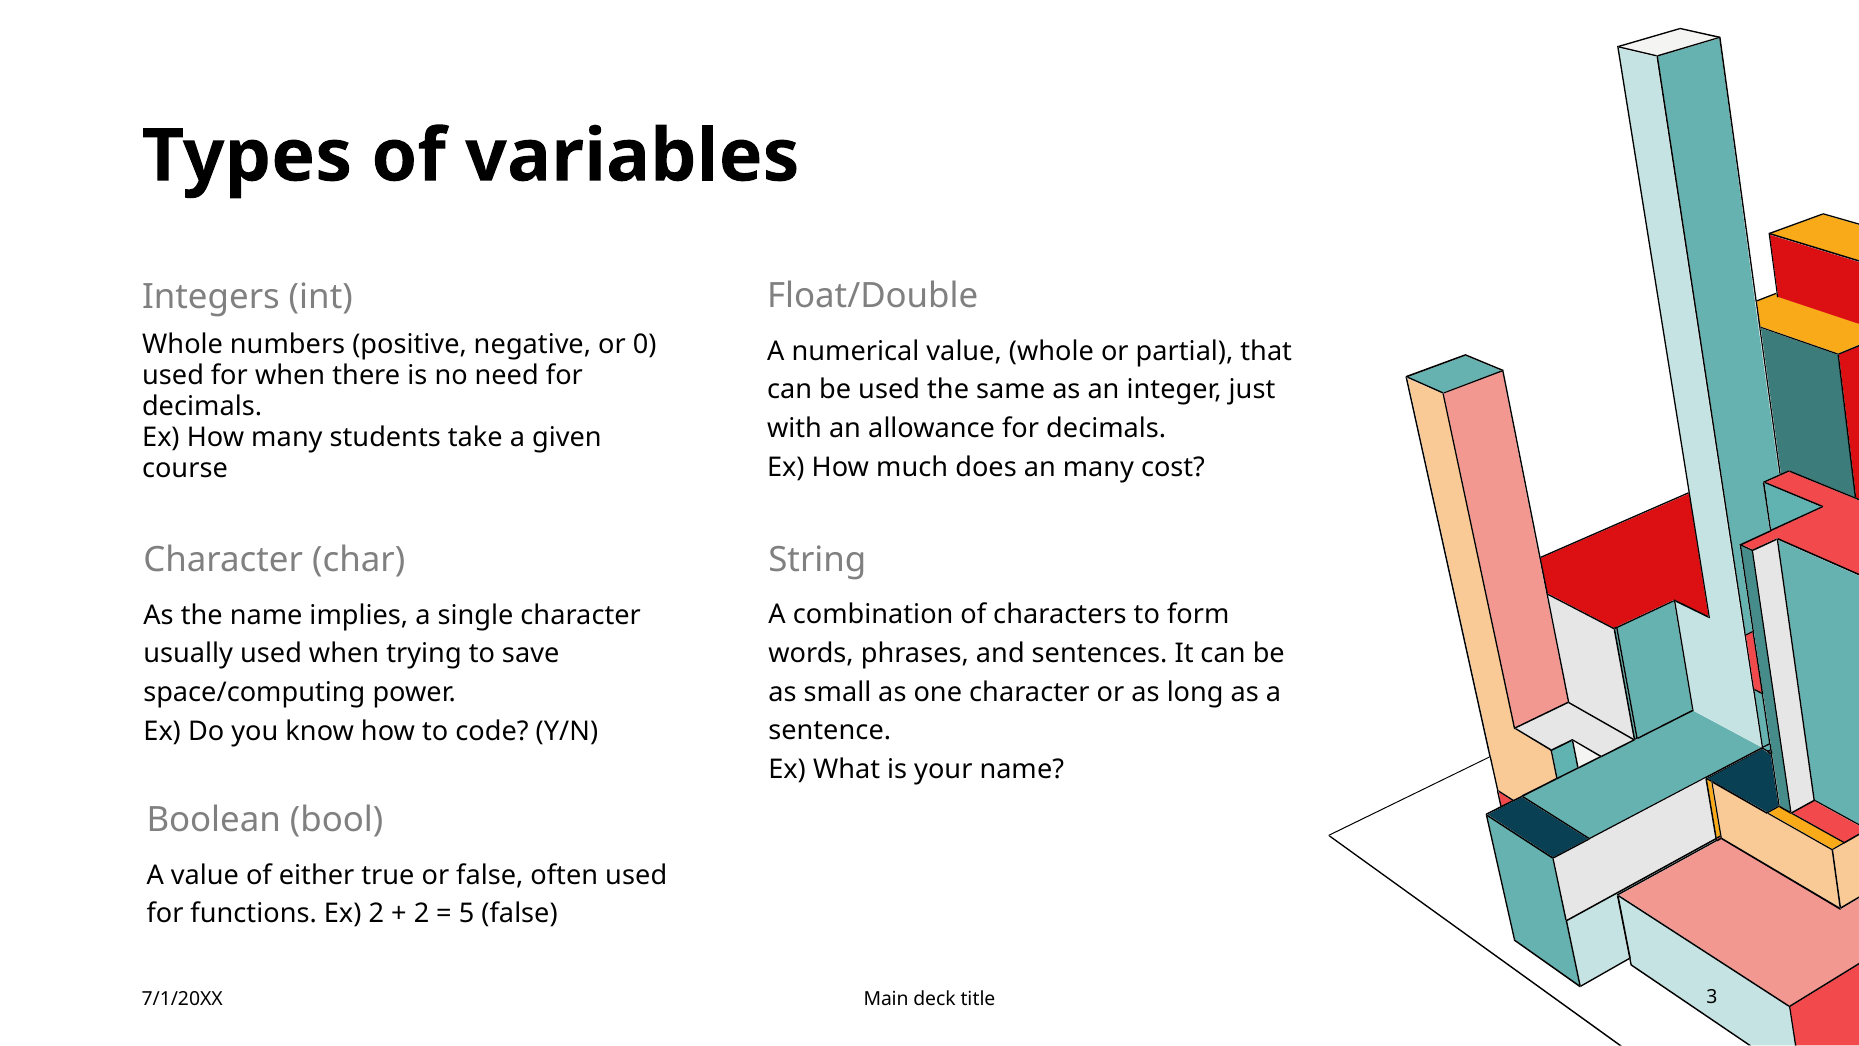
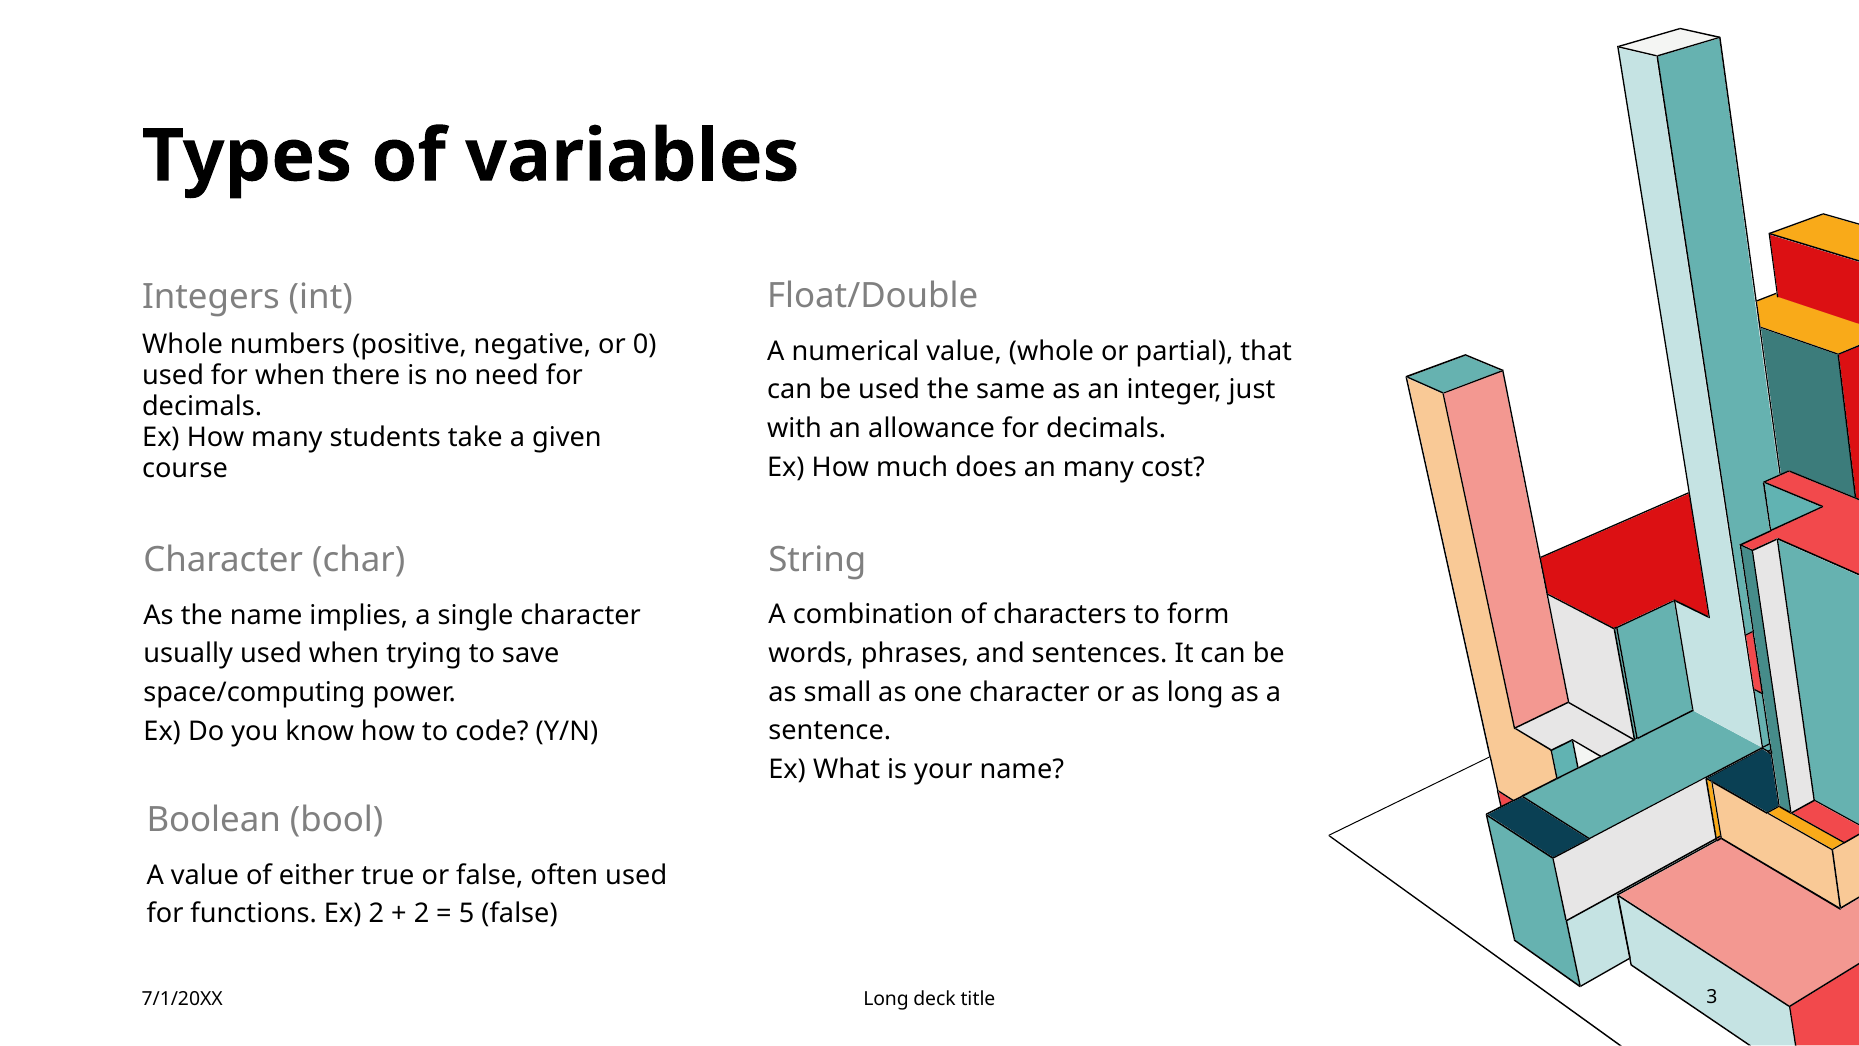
7/1/20XX Main: Main -> Long (886, 998)
